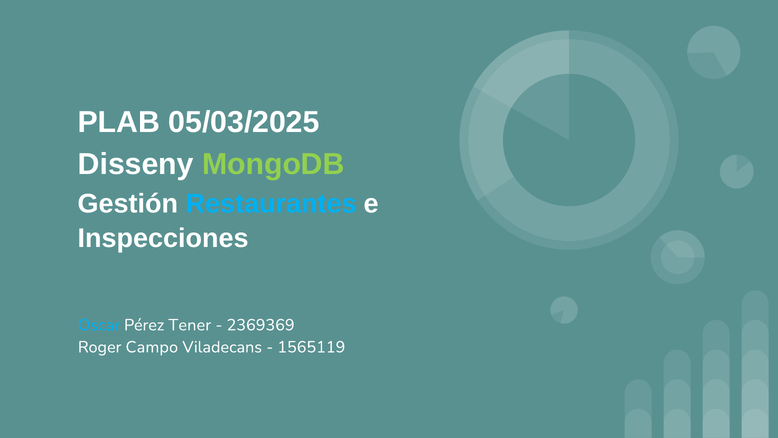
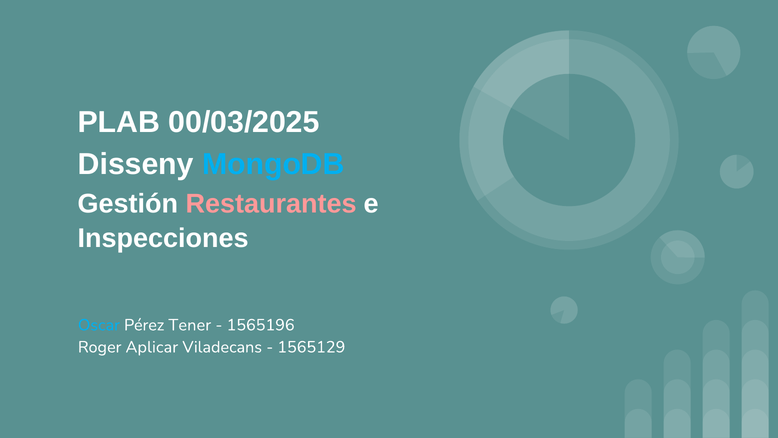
05/03/2025: 05/03/2025 -> 00/03/2025 (244, 122)
MongoDB colour: light green -> light blue (273, 164)
Restaurantes colour: light blue -> pink (271, 204)
2369369: 2369369 -> 1565196 (261, 325)
Campo: Campo -> Aplicar (152, 347)
1565119: 1565119 -> 1565129 (311, 347)
